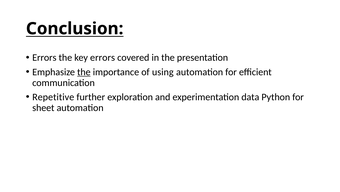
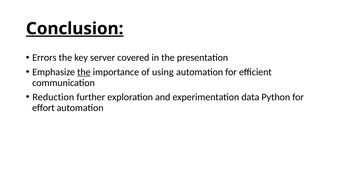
Conclusion underline: none -> present (75, 29)
key errors: errors -> server (103, 57)
Repetitive: Repetitive -> Reduction (53, 97)
sheet: sheet -> effort (43, 107)
